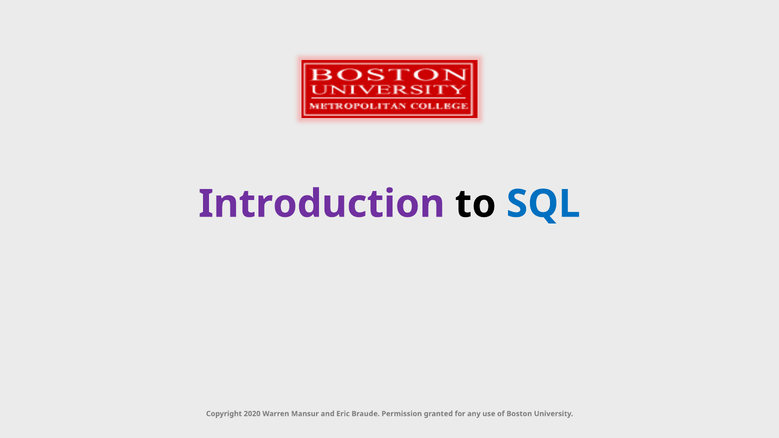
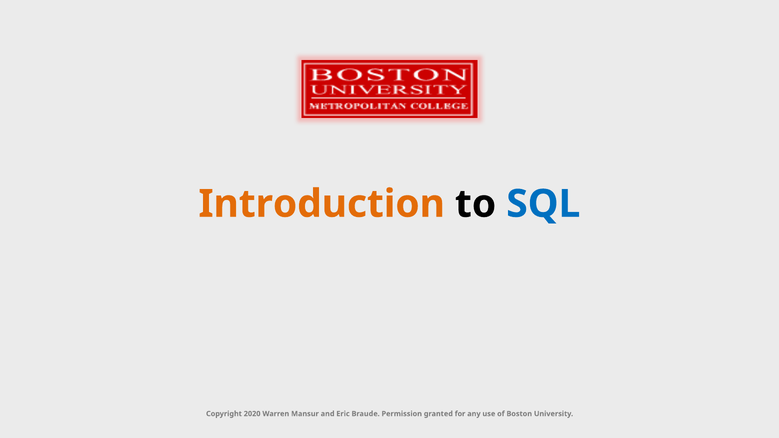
Introduction colour: purple -> orange (322, 204)
